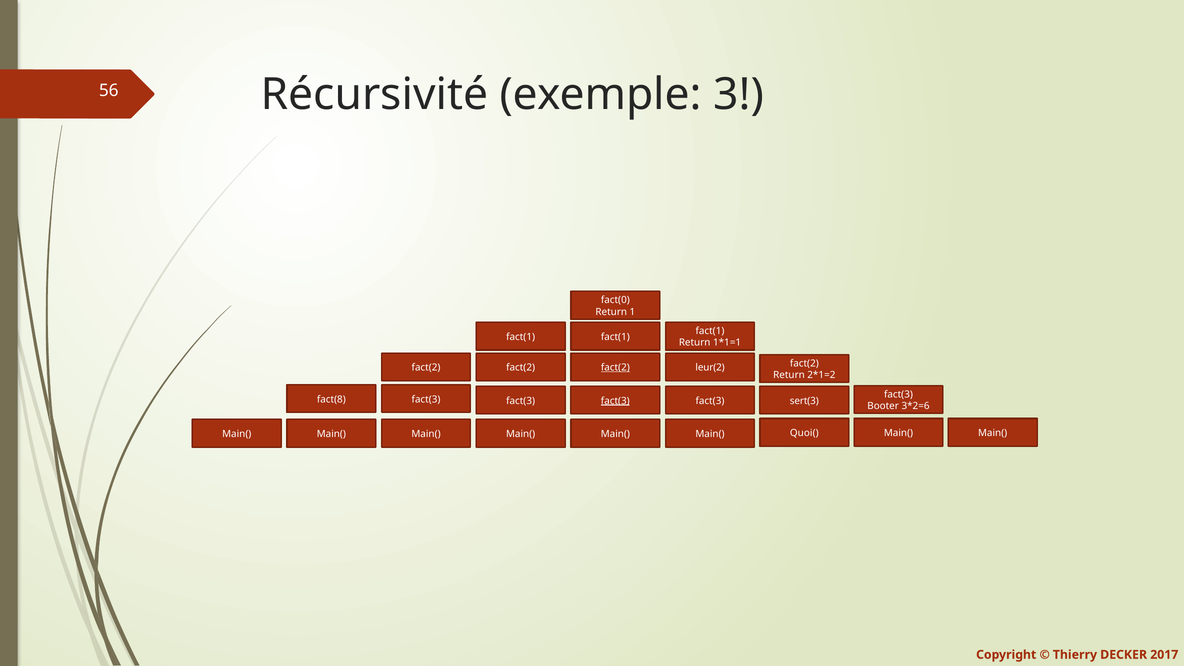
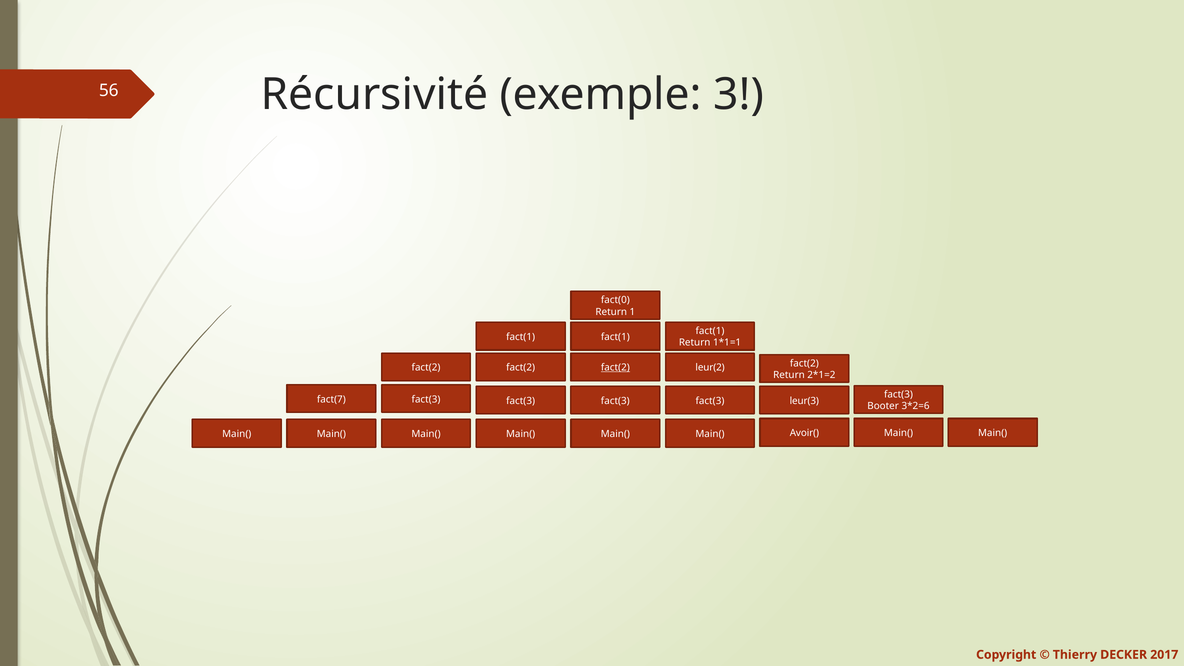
fact(8: fact(8 -> fact(7 (331, 399)
fact(3 underline: present -> none (615, 401)
sert(3: sert(3 -> leur(3 (804, 401)
Quoi(: Quoi( -> Avoir( (804, 433)
